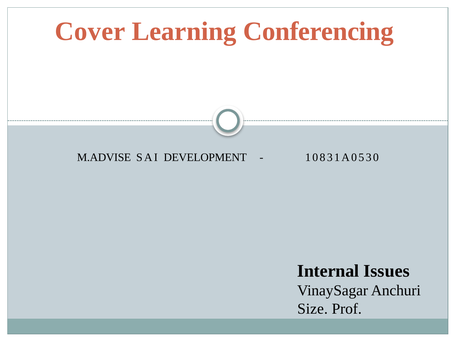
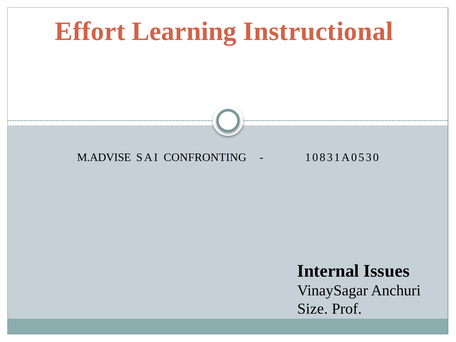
Cover: Cover -> Effort (90, 31)
Conferencing: Conferencing -> Instructional (318, 31)
DEVELOPMENT: DEVELOPMENT -> CONFRONTING (205, 157)
